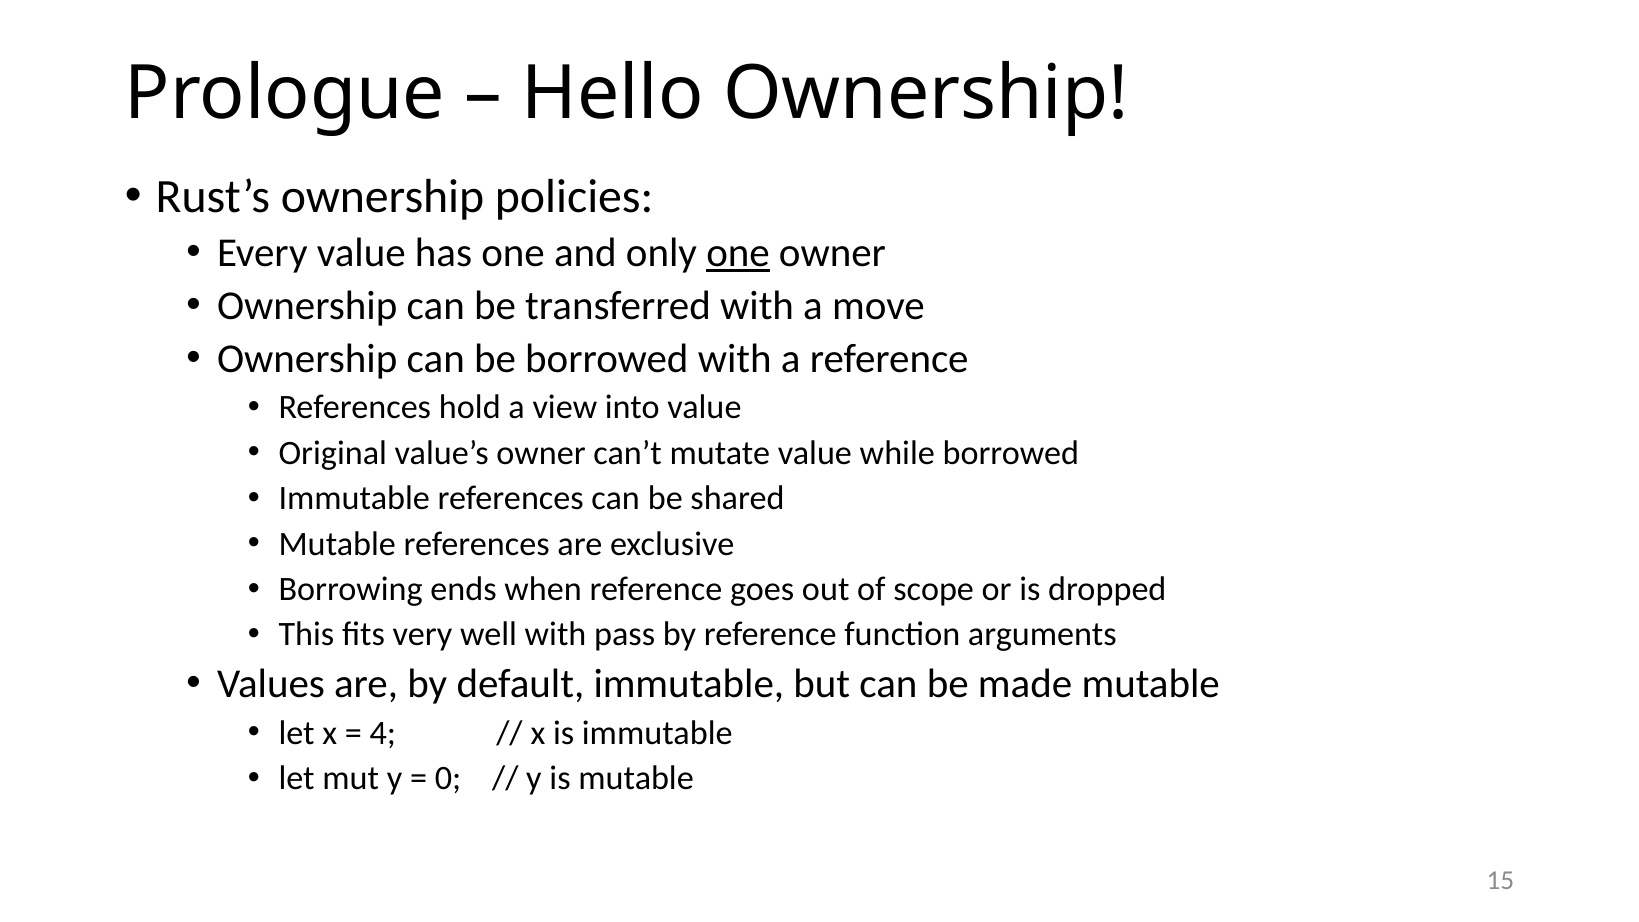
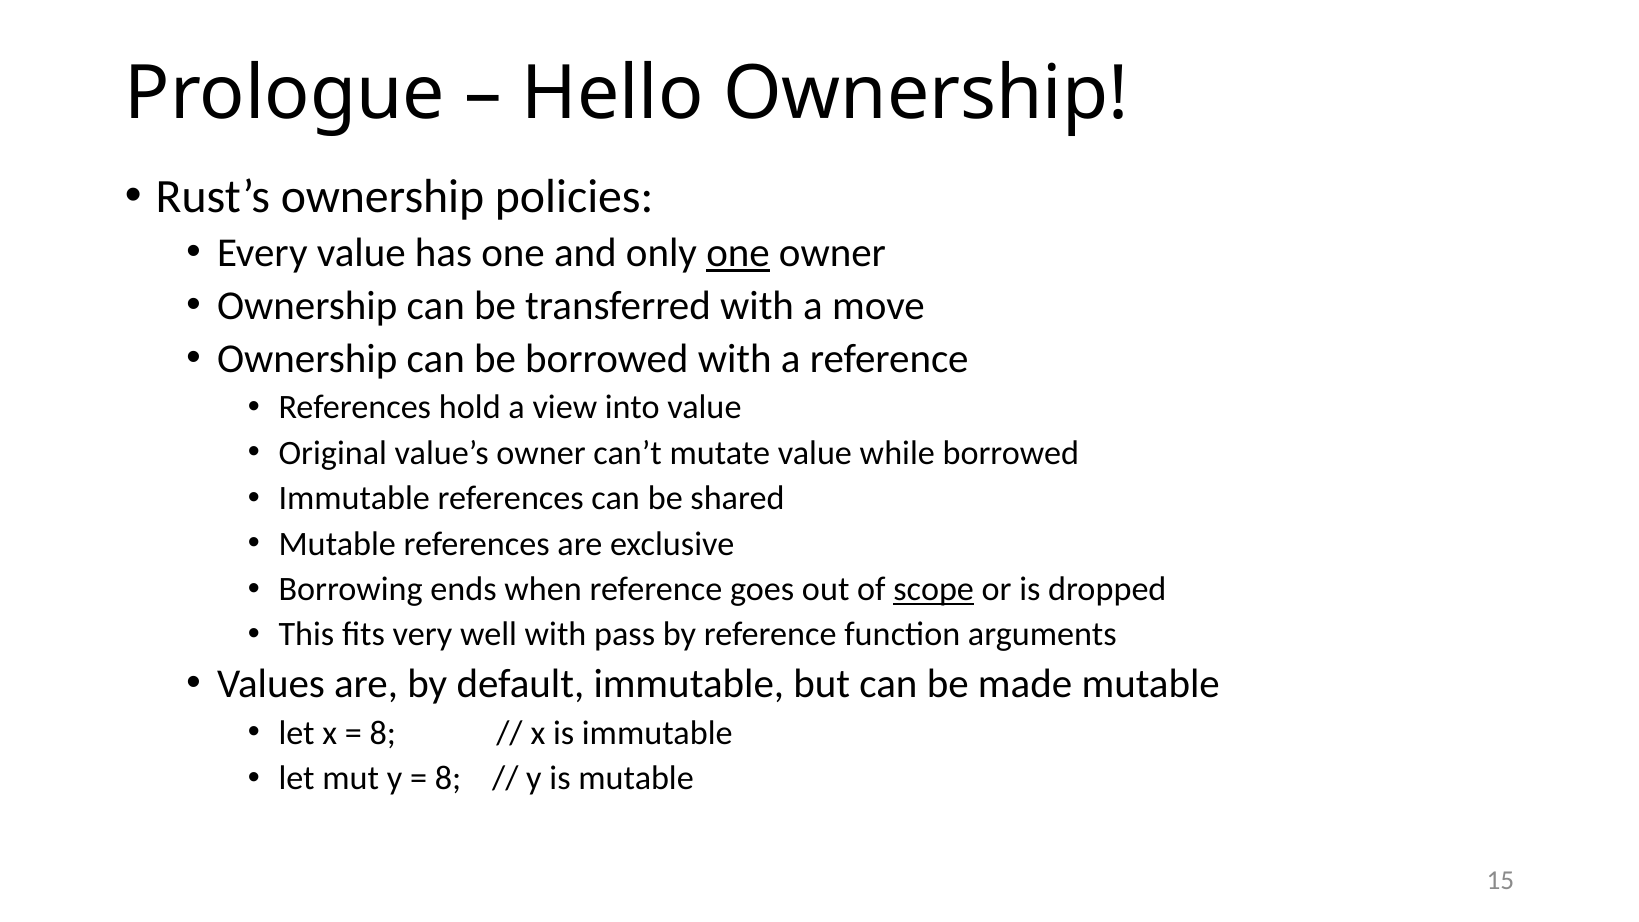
scope underline: none -> present (934, 589)
4: 4 -> 8 (383, 733)
0: 0 -> 8 (448, 778)
